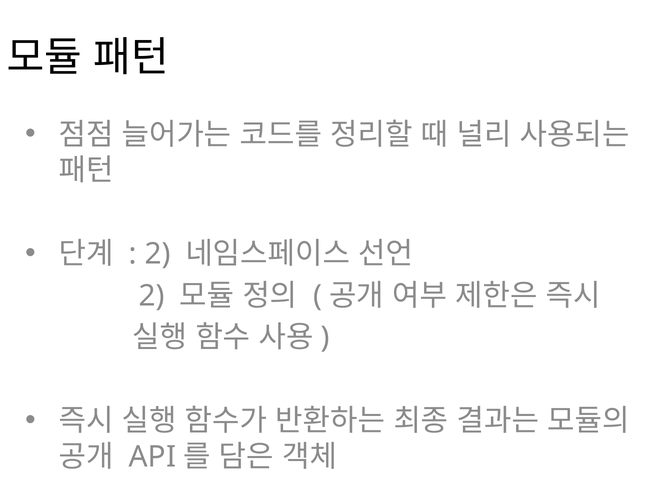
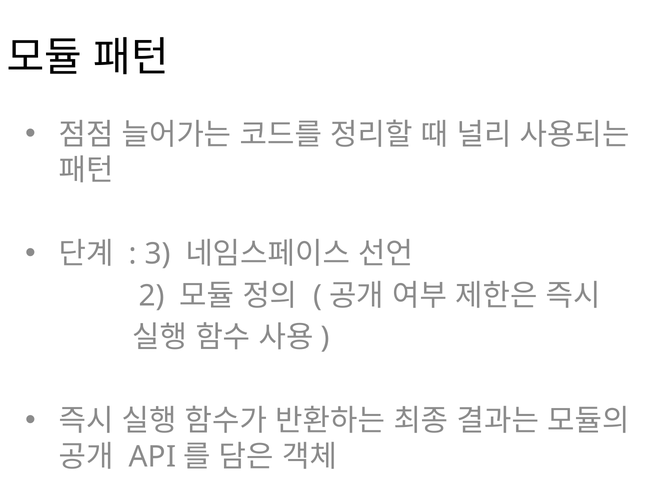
2: 2 -> 3 (158, 254)
